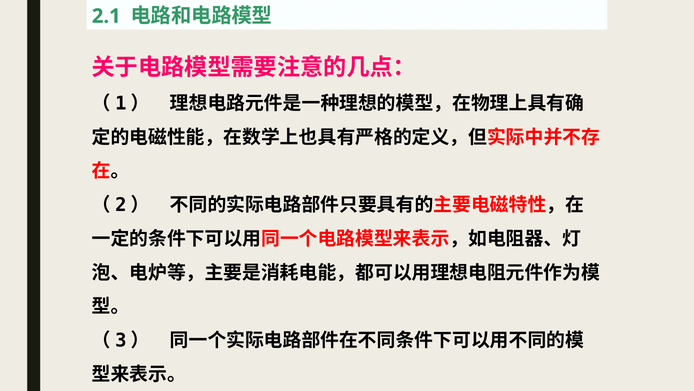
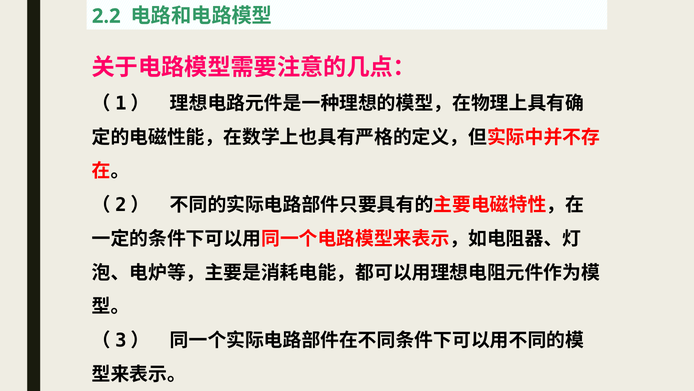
2.1: 2.1 -> 2.2 (106, 16)
